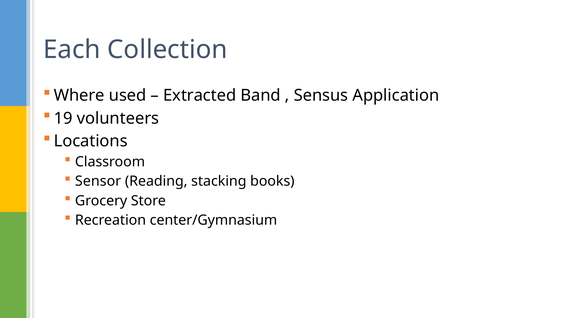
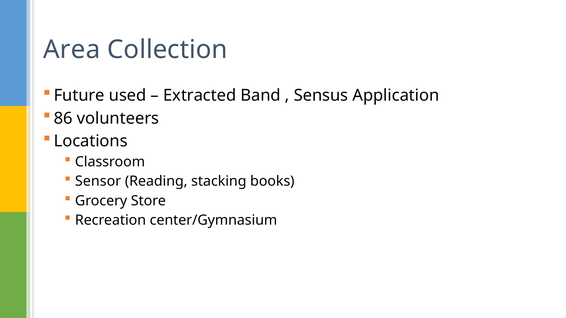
Each: Each -> Area (72, 50)
Where: Where -> Future (79, 96)
19: 19 -> 86 (63, 118)
